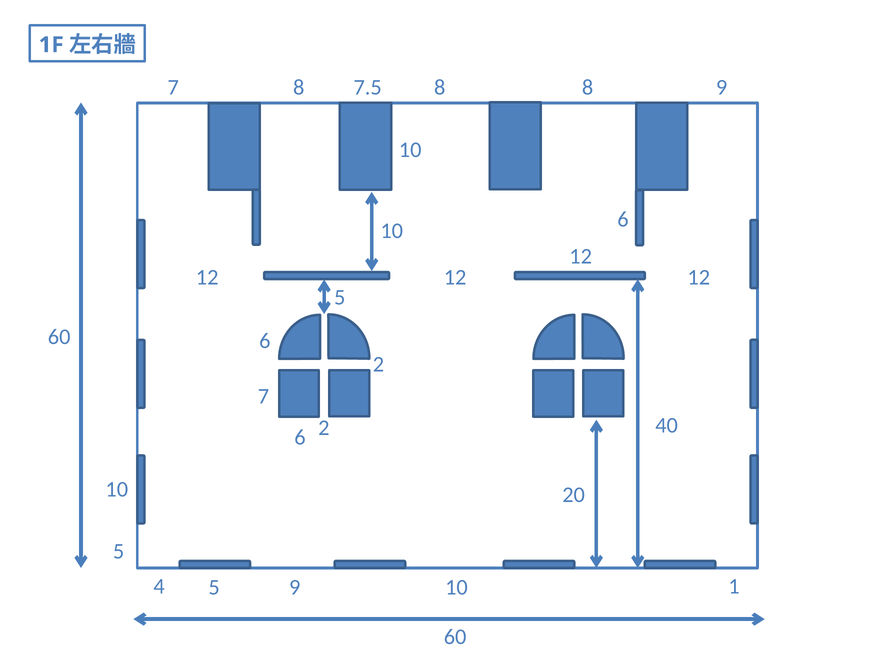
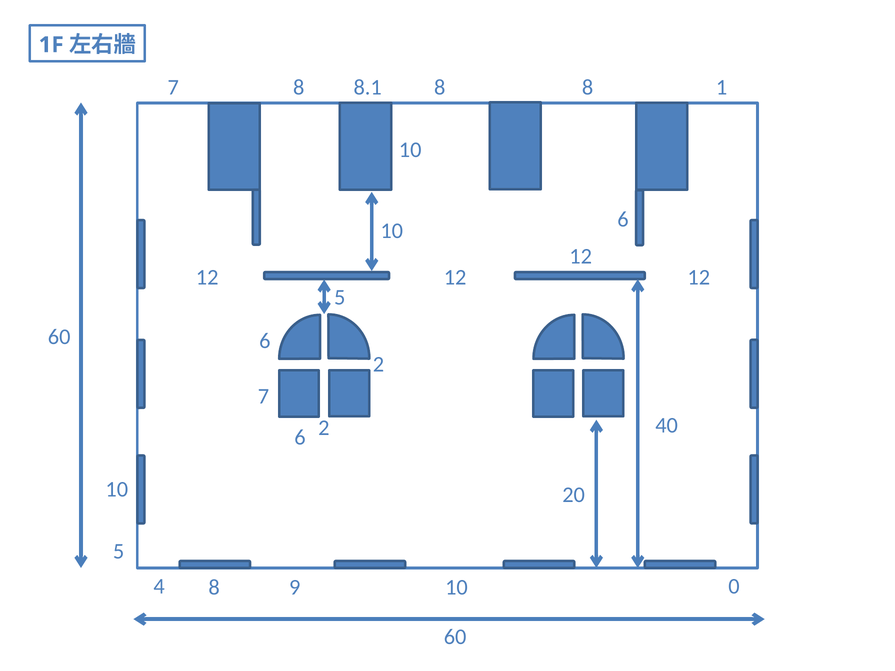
7.5: 7.5 -> 8.1 (368, 87)
8 9: 9 -> 1 (722, 87)
4 5: 5 -> 8 (214, 588)
1: 1 -> 0 (734, 587)
